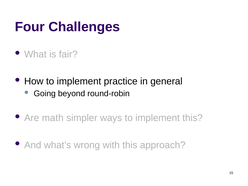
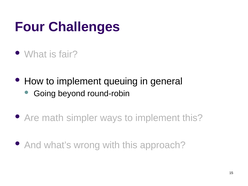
practice: practice -> queuing (121, 81)
